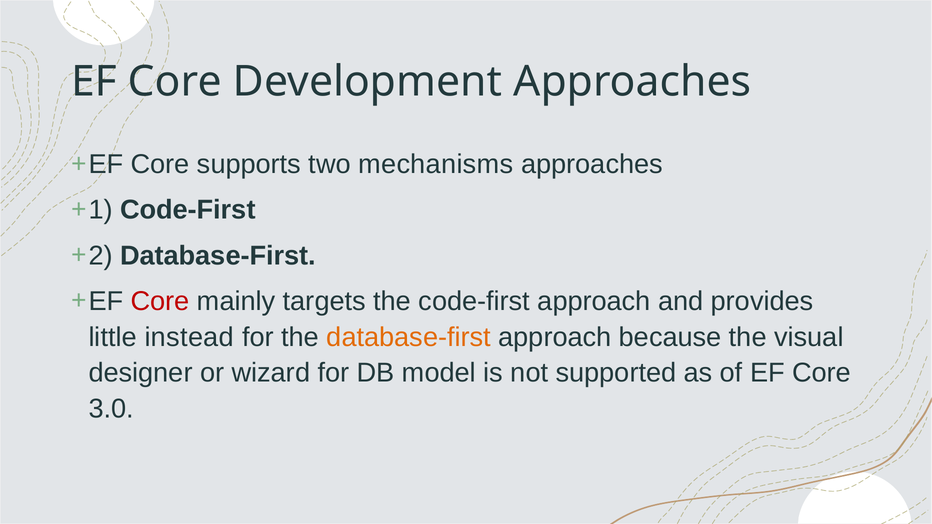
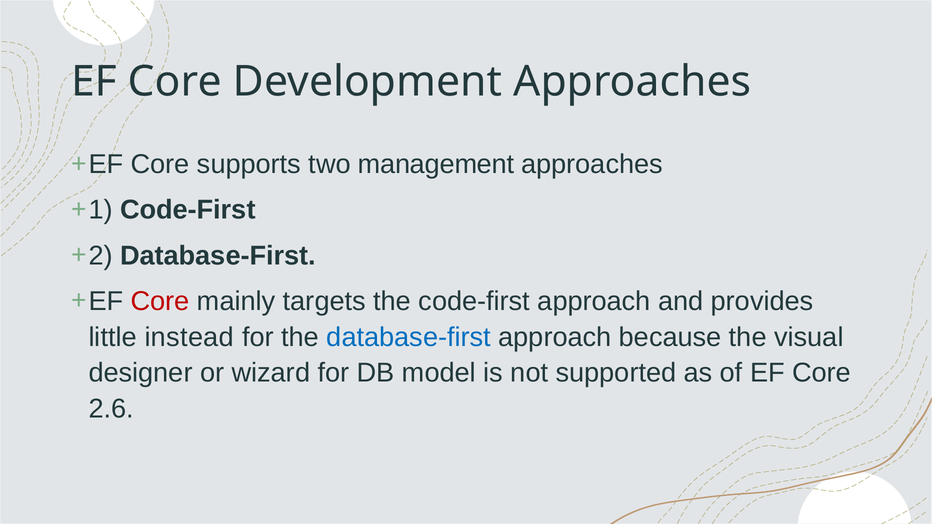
mechanisms: mechanisms -> management (436, 165)
database-first colour: orange -> blue (409, 337)
3.0: 3.0 -> 2.6 (111, 409)
